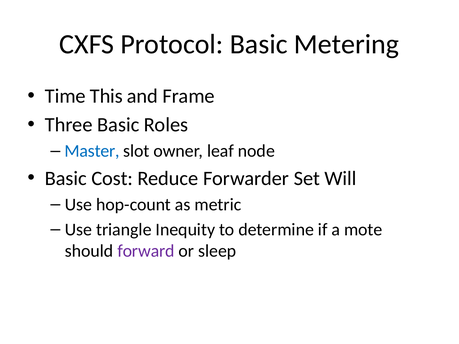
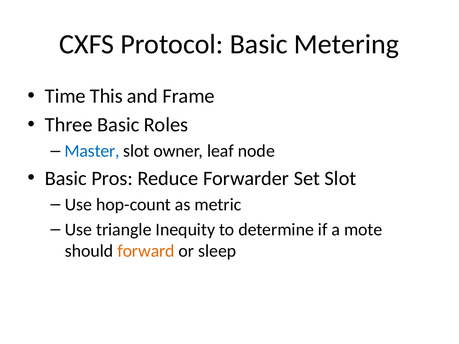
Cost: Cost -> Pros (112, 178)
Set Will: Will -> Slot (340, 178)
forward colour: purple -> orange (146, 251)
